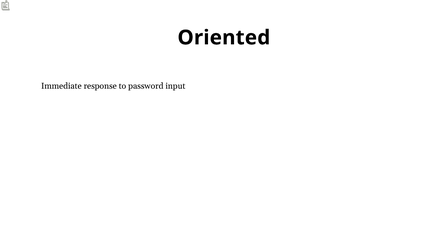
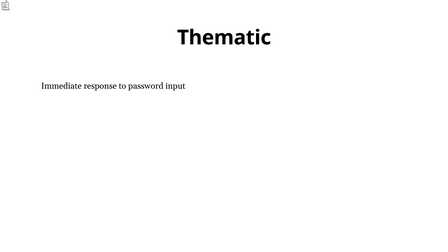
Oriented: Oriented -> Thematic (224, 38)
